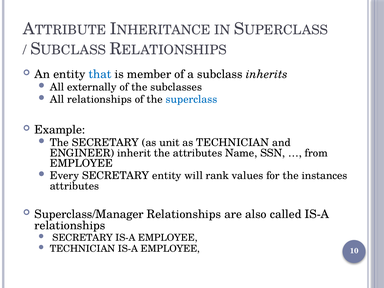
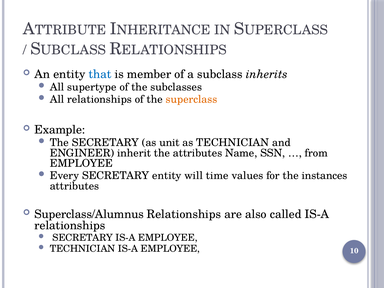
externally: externally -> supertype (92, 87)
superclass colour: blue -> orange (191, 99)
rank: rank -> time (217, 176)
Superclass/Manager: Superclass/Manager -> Superclass/Alumnus (89, 214)
